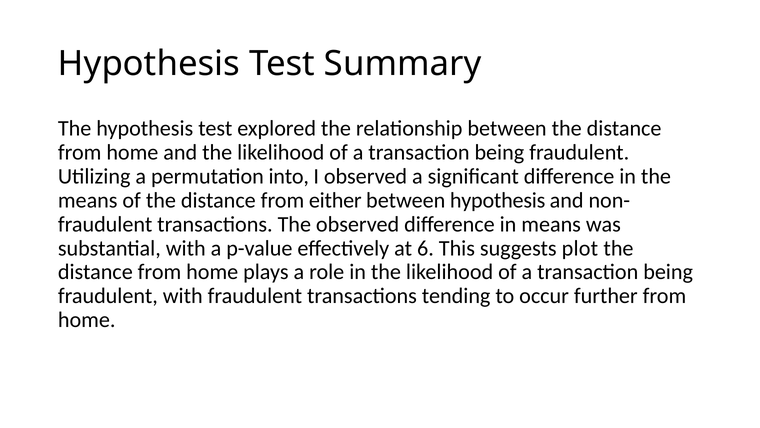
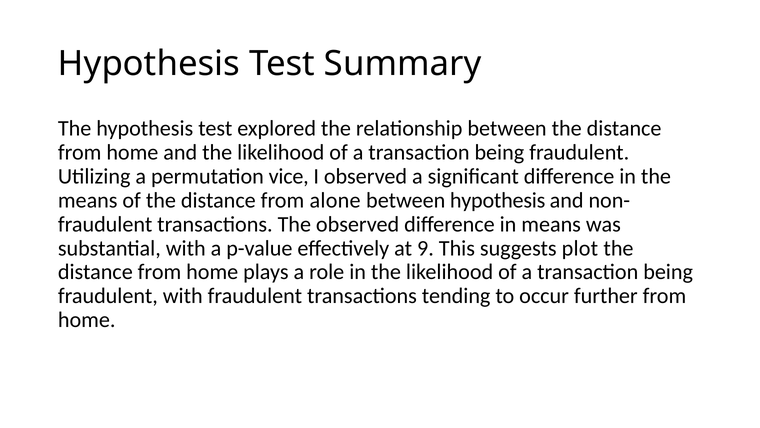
into: into -> vice (289, 176)
either: either -> alone (335, 200)
6: 6 -> 9 (425, 248)
